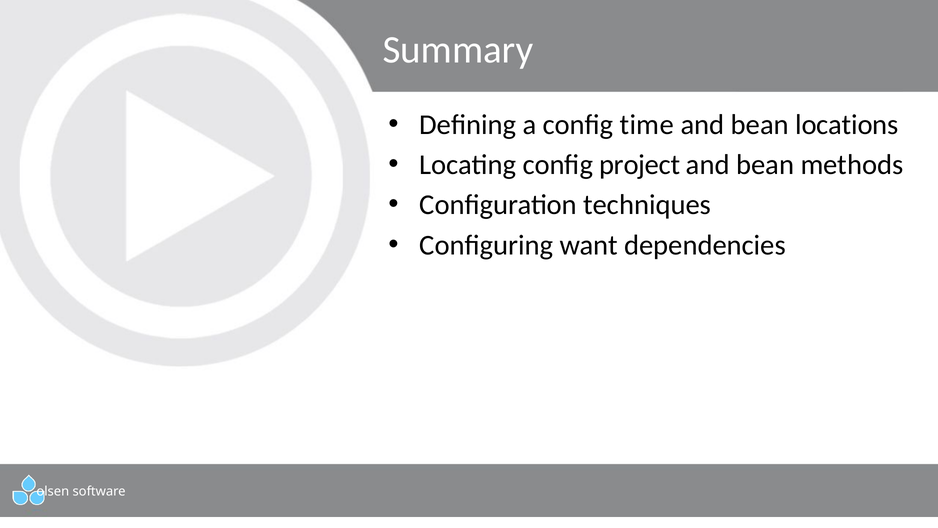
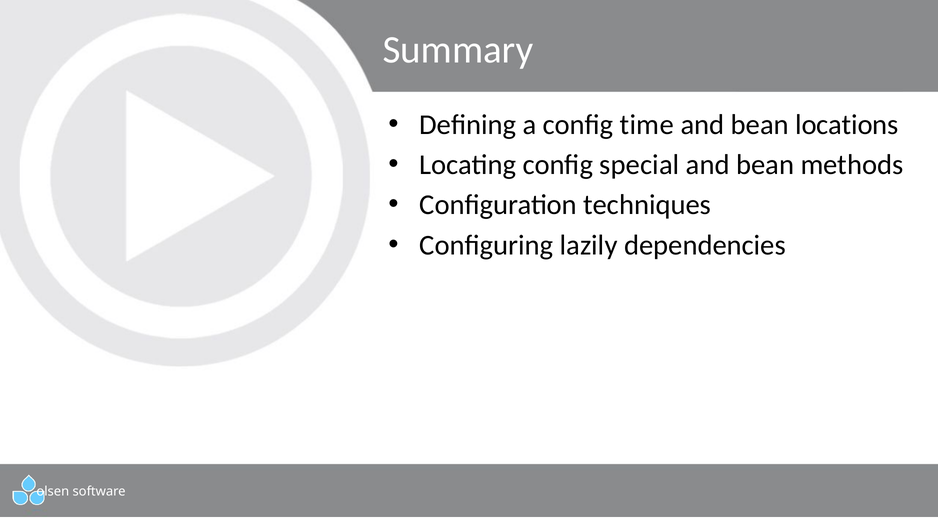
project: project -> special (639, 165)
want: want -> lazily (589, 245)
